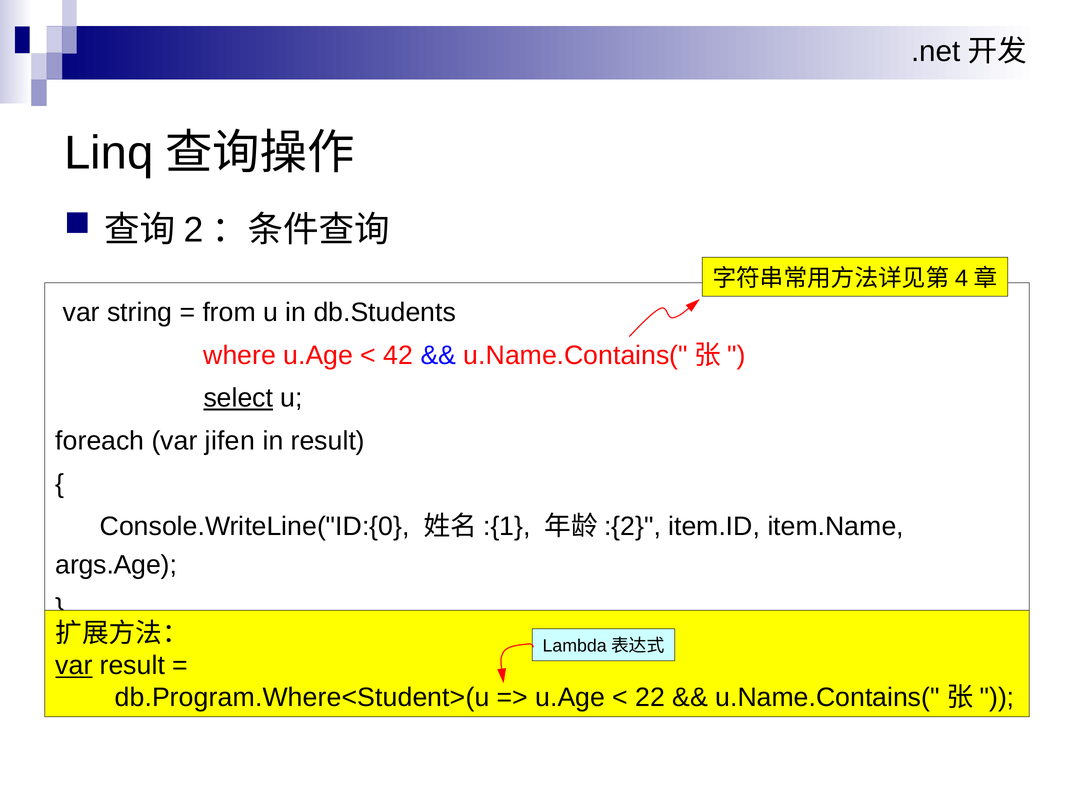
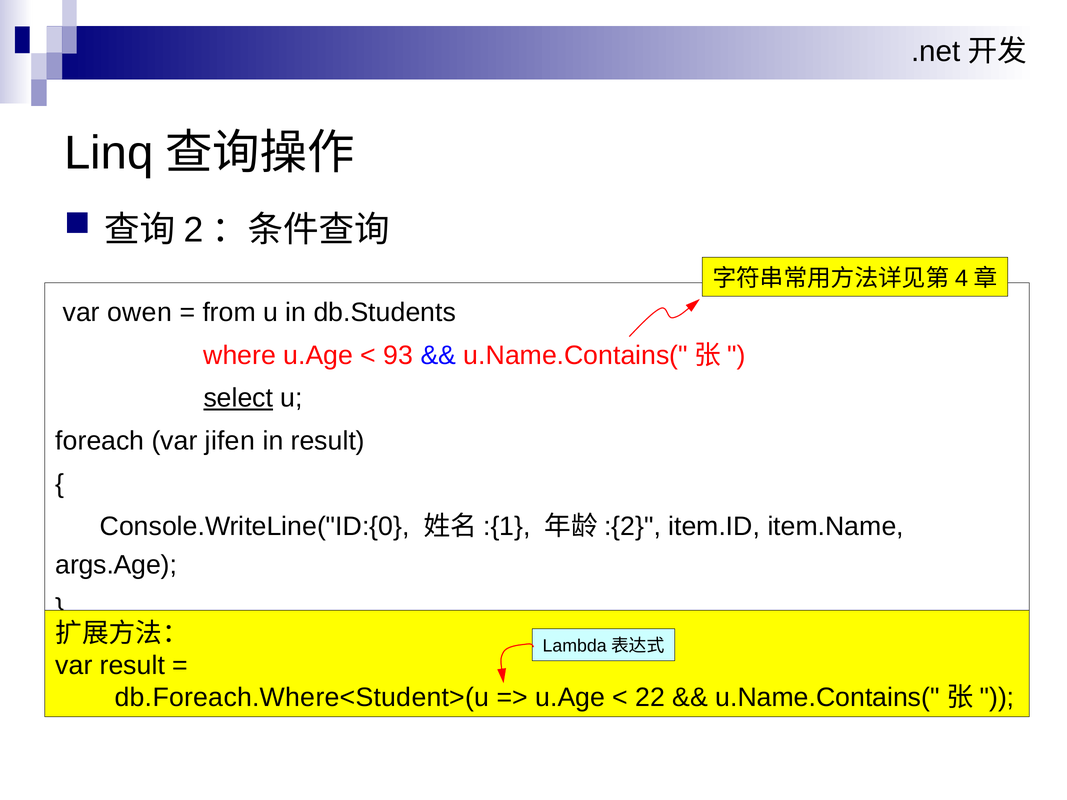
string: string -> owen (140, 312)
42: 42 -> 93 (398, 355)
var underline: present -> none (74, 666)
db.Program.Where<Student>(u: db.Program.Where<Student>(u -> db.Foreach.Where<Student>(u (302, 698)
